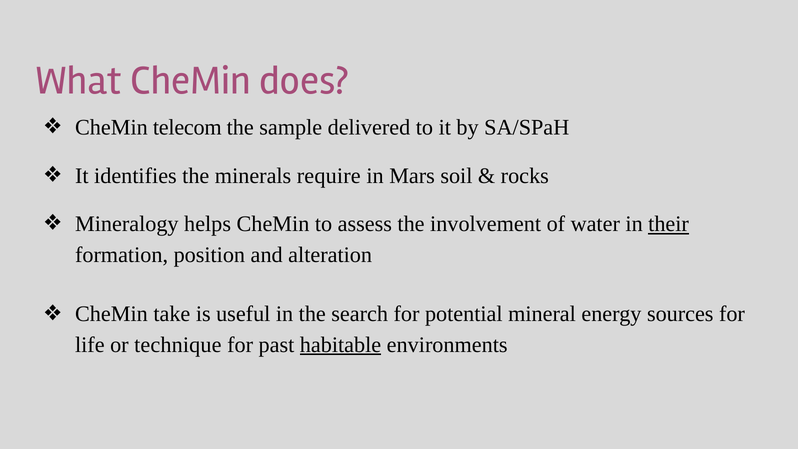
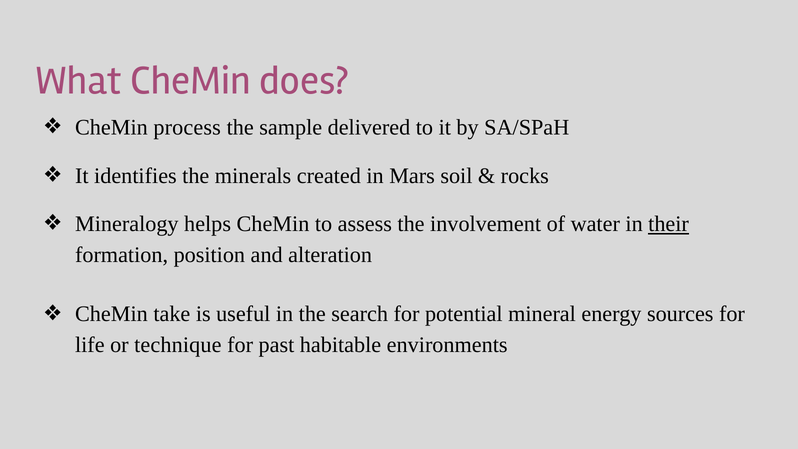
telecom: telecom -> process (187, 127)
require: require -> created (329, 176)
habitable underline: present -> none (341, 345)
